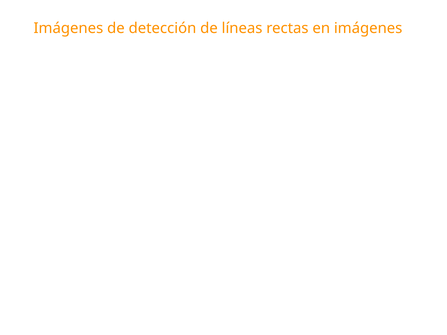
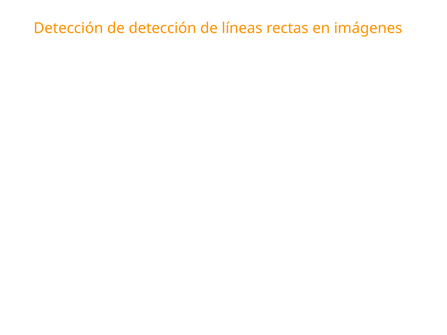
Imágenes: Imágenes -> Detección (68, 28)
